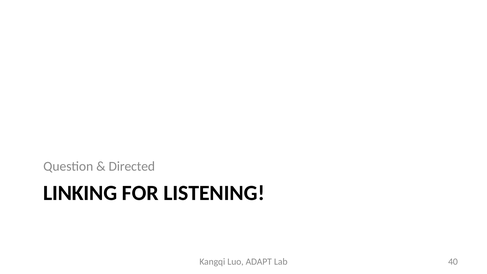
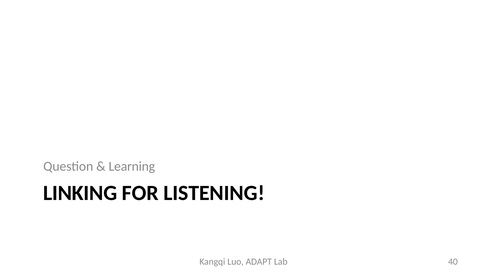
Directed: Directed -> Learning (132, 166)
